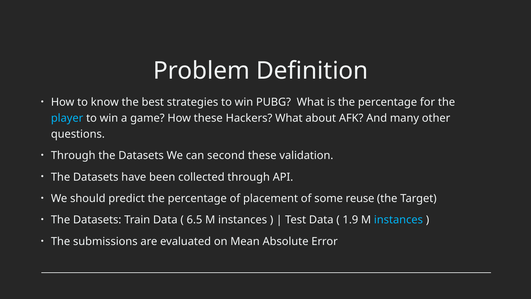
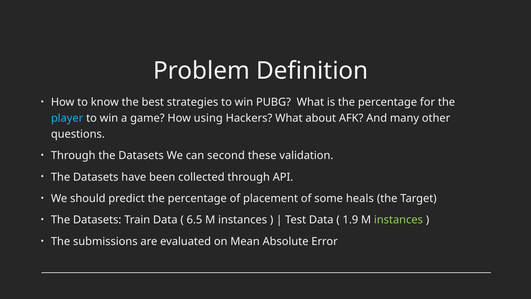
How these: these -> using (208, 118)
reuse: reuse -> heals (360, 198)
instances colour: light blue -> light green (398, 220)
